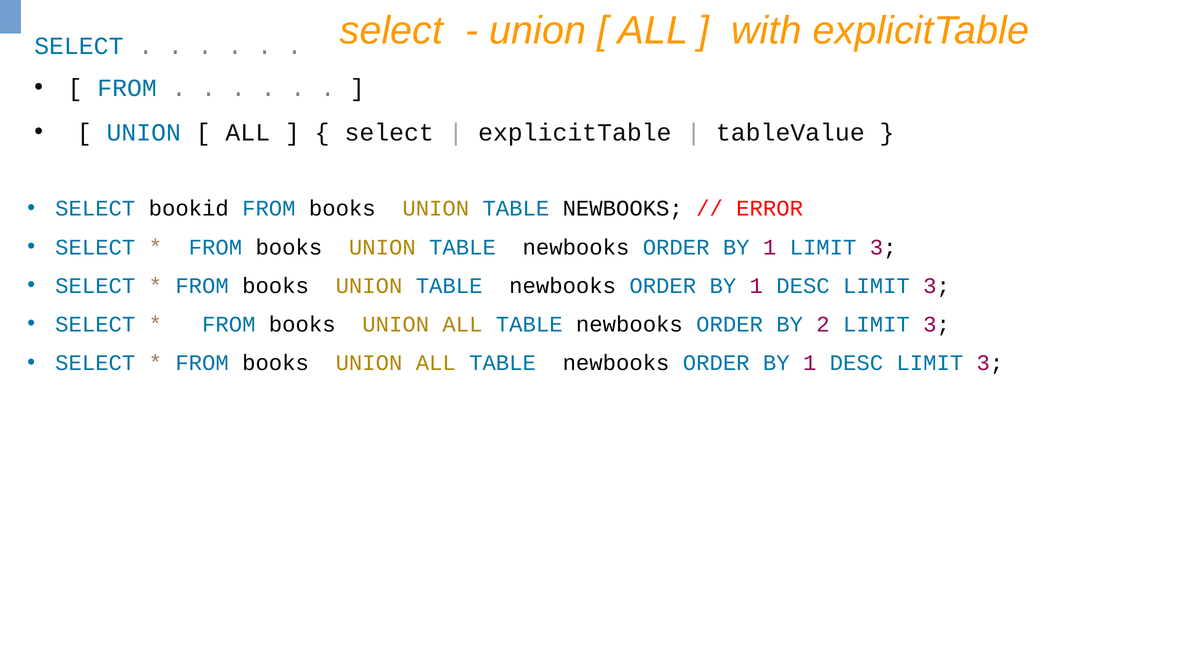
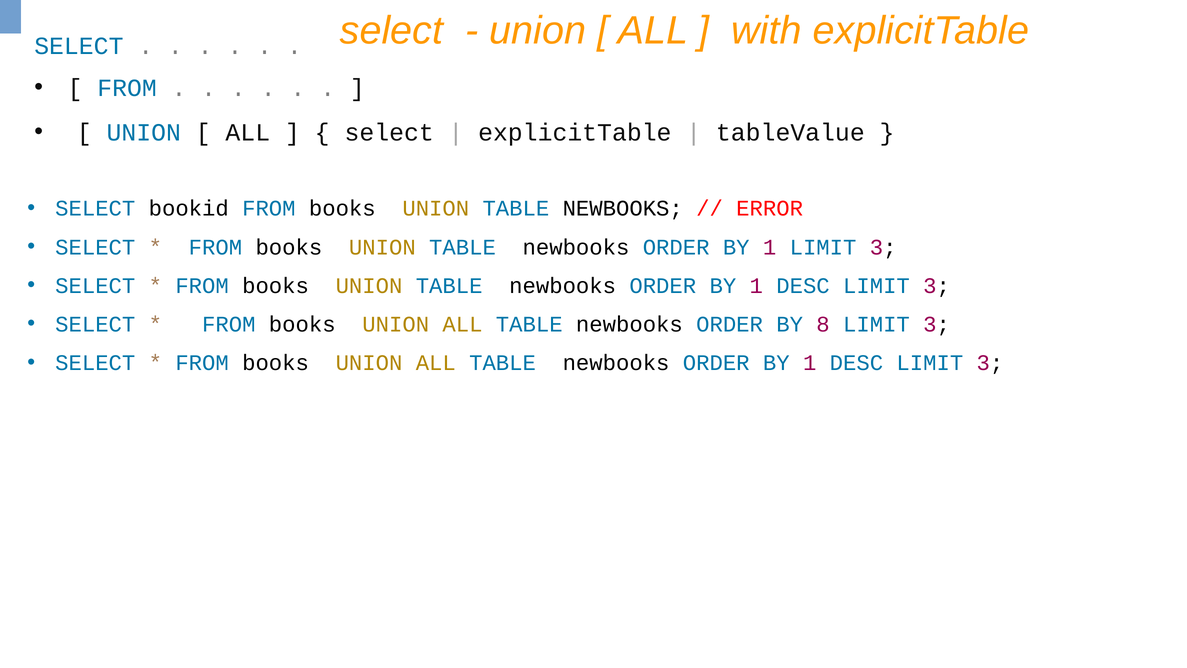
2: 2 -> 8 (823, 324)
